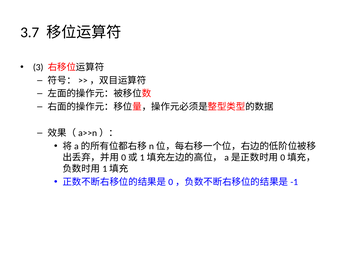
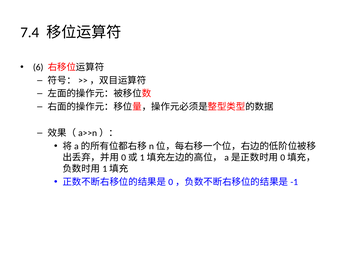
3.7: 3.7 -> 7.4 (30, 32)
3: 3 -> 6 (38, 67)
